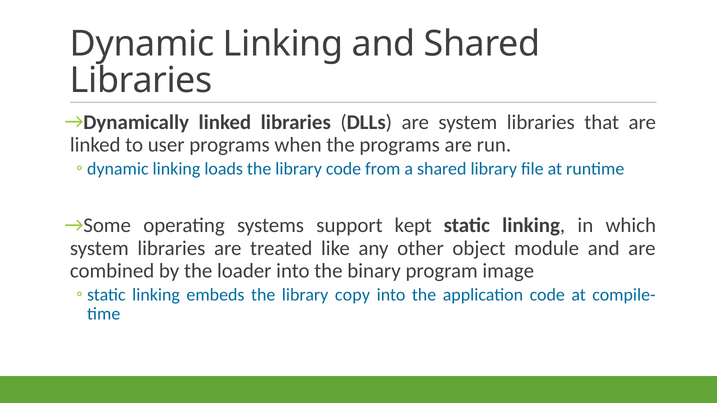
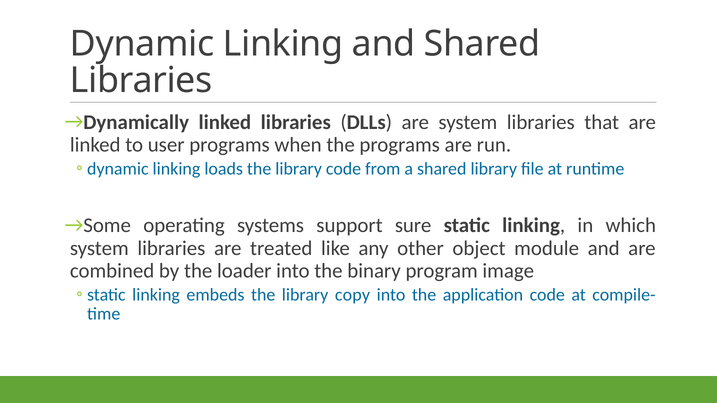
kept: kept -> sure (413, 226)
